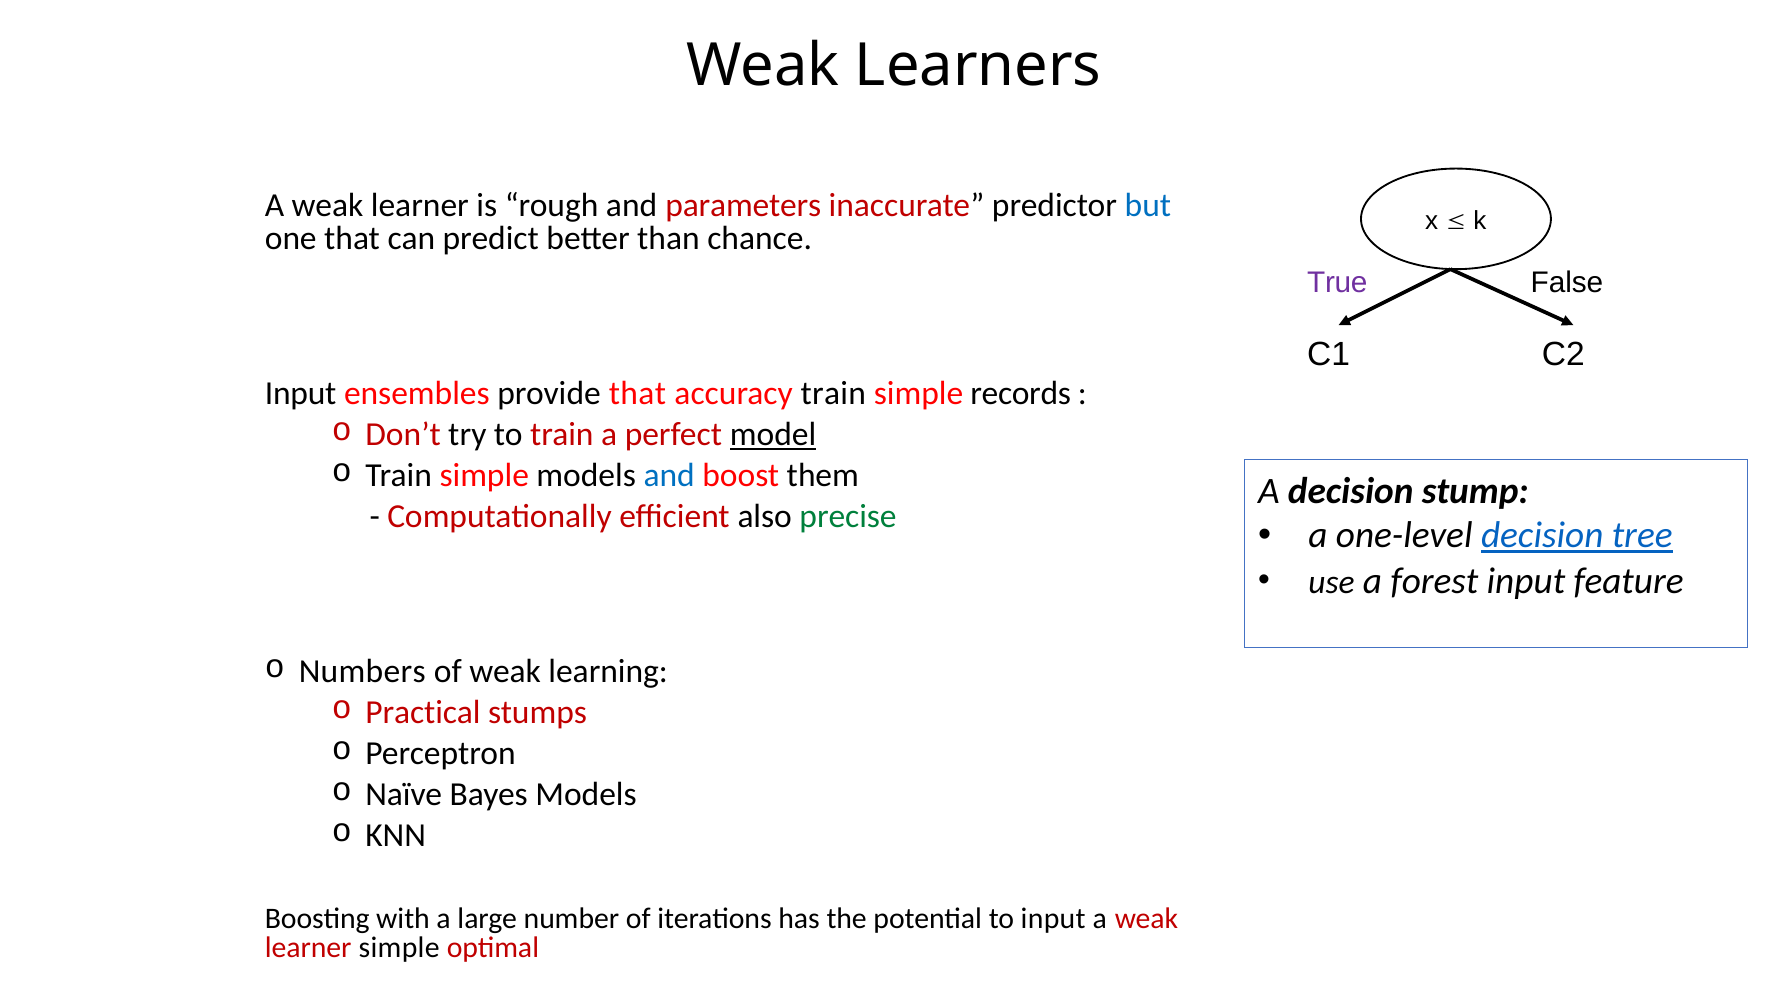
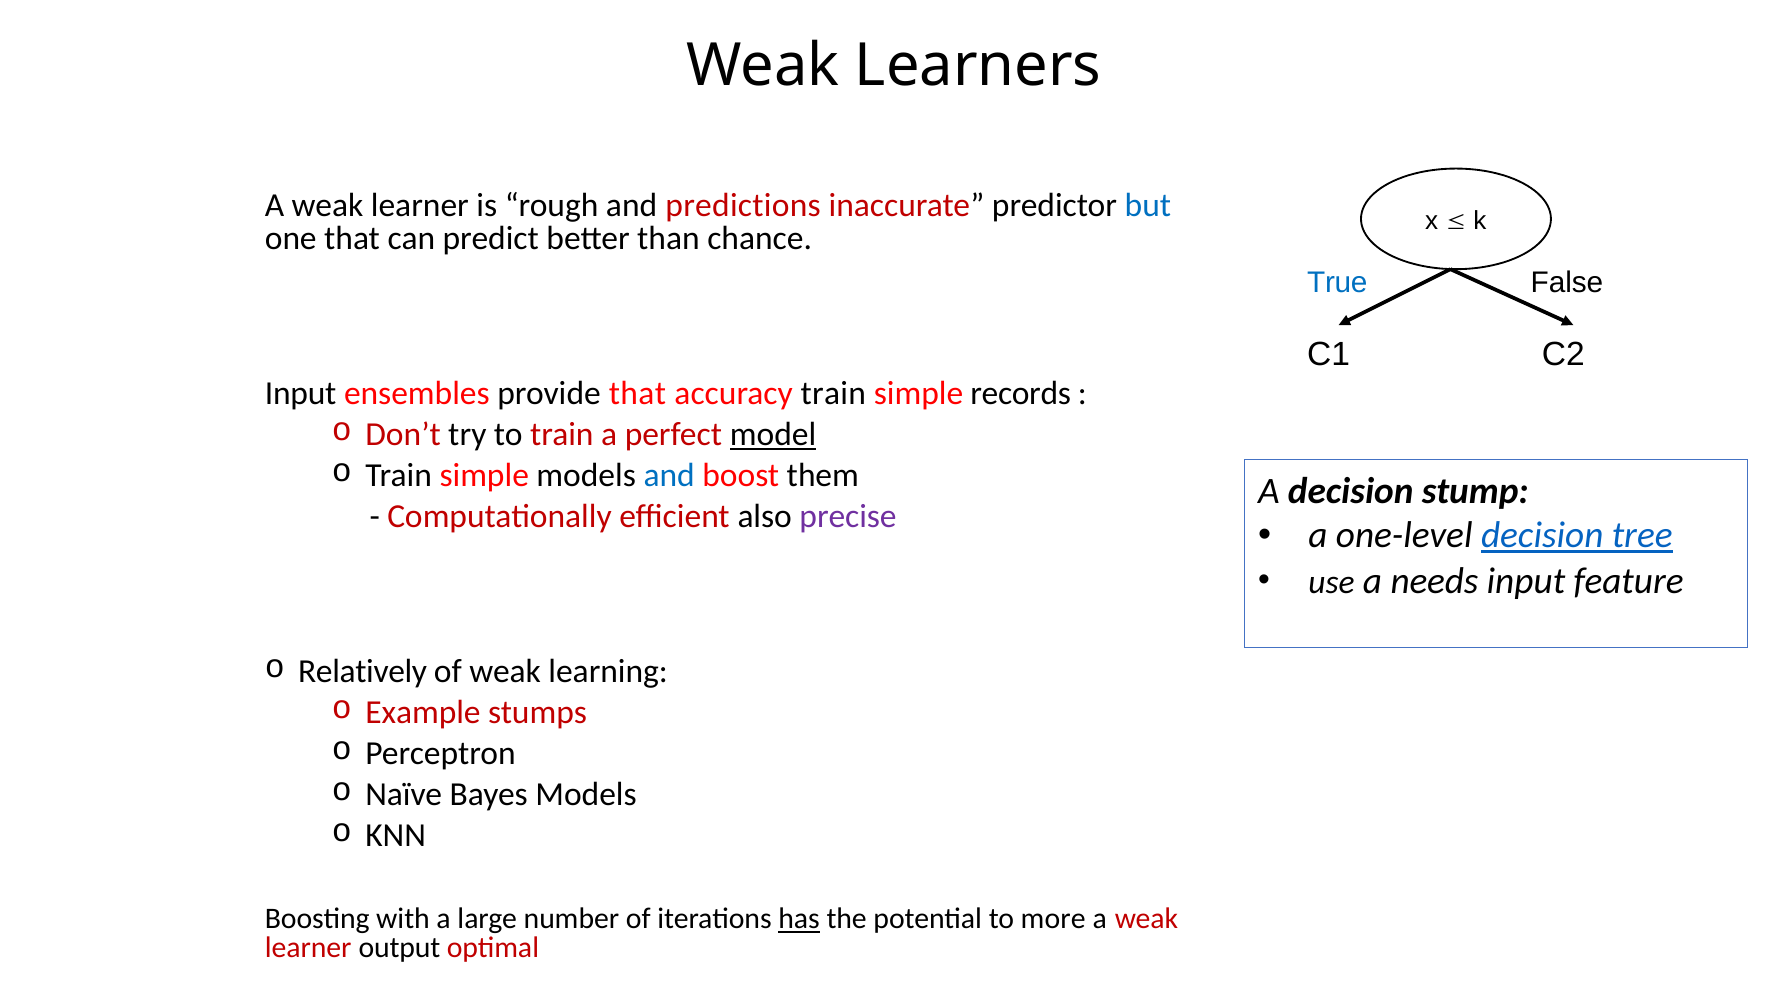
parameters: parameters -> predictions (743, 206)
True colour: purple -> blue (1337, 282)
precise colour: green -> purple (848, 516)
forest: forest -> needs (1434, 581)
Numbers: Numbers -> Relatively (363, 671)
Practical: Practical -> Example (423, 712)
has underline: none -> present (799, 919)
to input: input -> more (1053, 919)
learner simple: simple -> output (399, 948)
